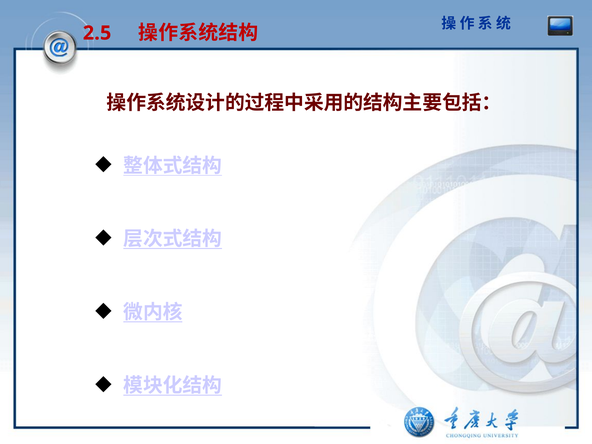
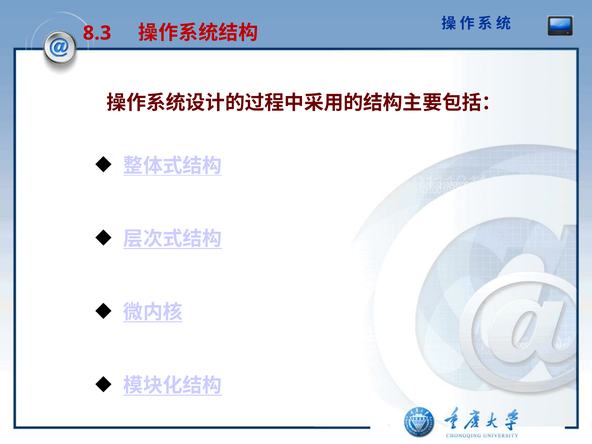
2.5: 2.5 -> 8.3 (97, 33)
